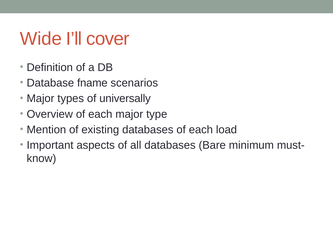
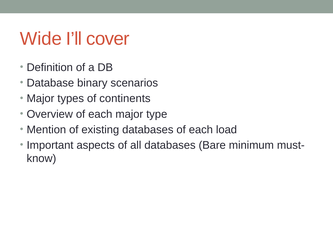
fname: fname -> binary (92, 83)
universally: universally -> continents (125, 98)
